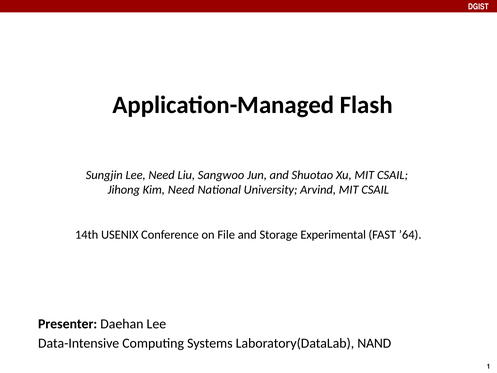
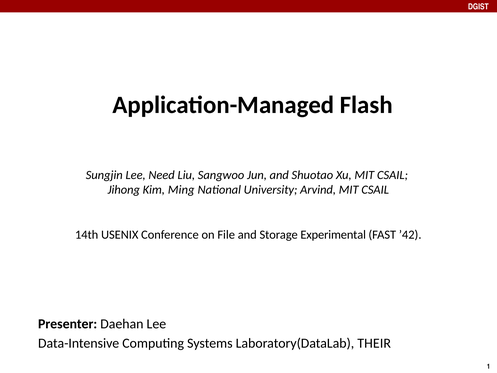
Kim Need: Need -> Ming (181, 190)
’64: ’64 -> ’42 (410, 234)
NAND: NAND -> THEIR (374, 343)
